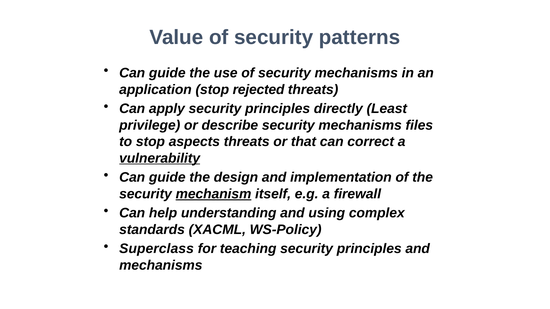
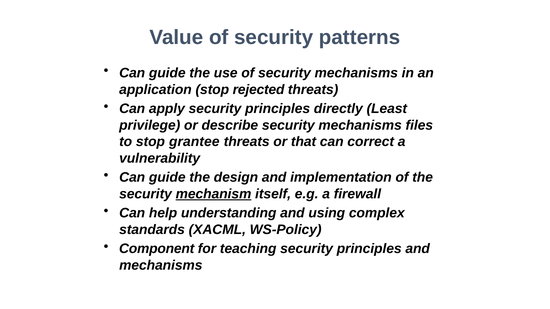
aspects: aspects -> grantee (194, 142)
vulnerability underline: present -> none (160, 158)
Superclass: Superclass -> Component (157, 249)
